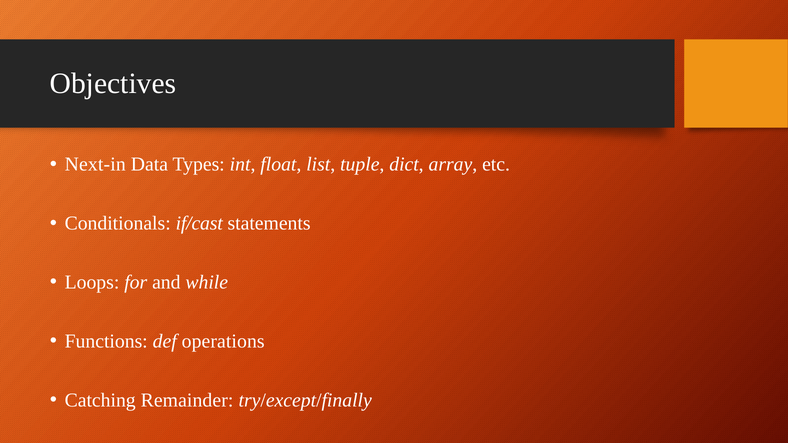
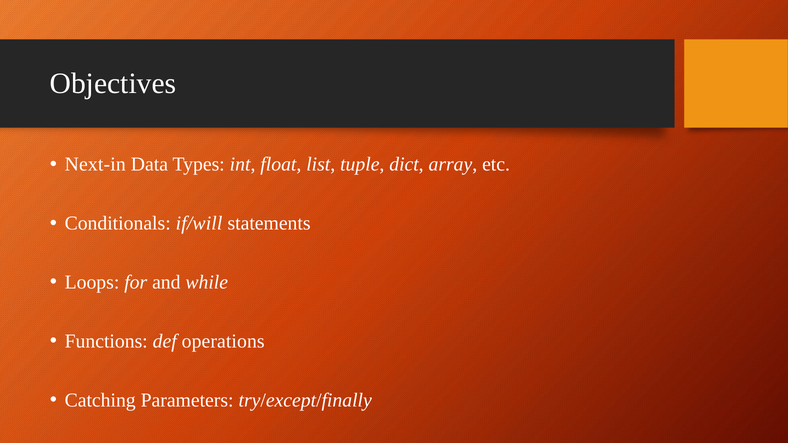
if/cast: if/cast -> if/will (199, 223)
Remainder: Remainder -> Parameters (187, 400)
